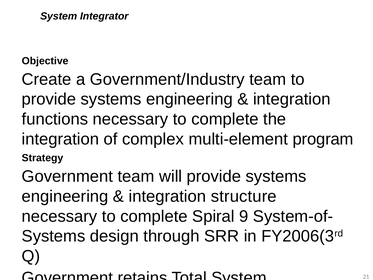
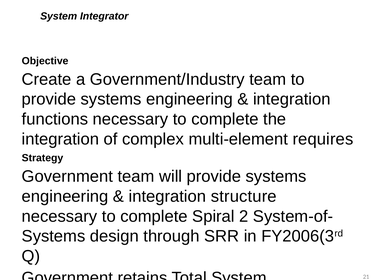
program: program -> requires (323, 139)
complete Spiral 9: 9 -> 2 (244, 216)
